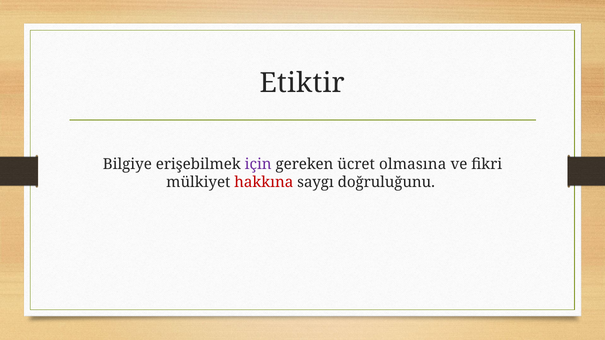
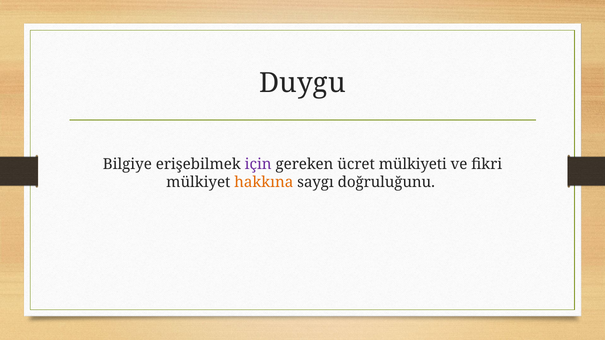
Etiktir: Etiktir -> Duygu (302, 83)
olmasına: olmasına -> mülkiyeti (413, 164)
hakkına colour: red -> orange (264, 182)
